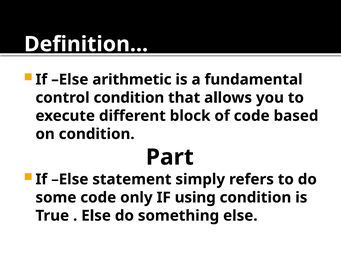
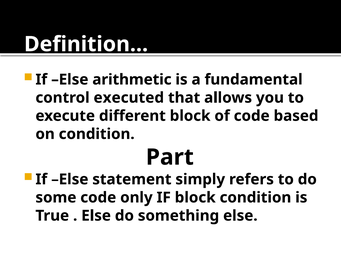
control condition: condition -> executed (129, 98)
IF using: using -> block (195, 198)
